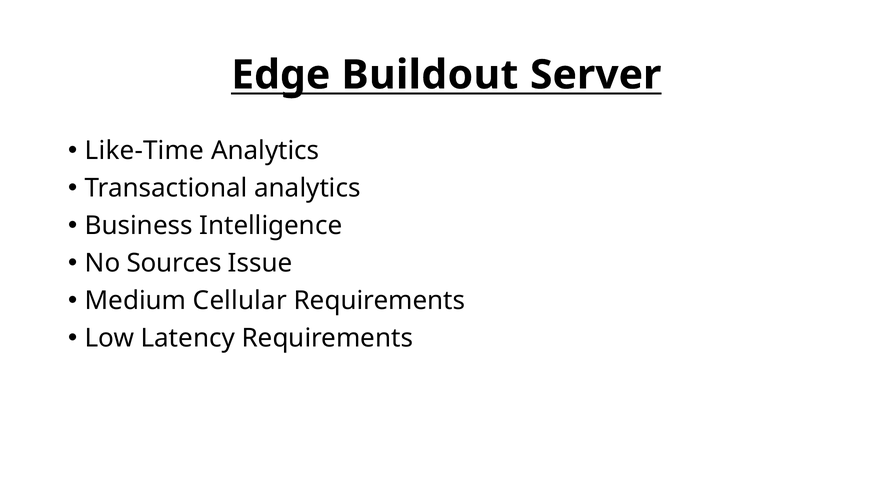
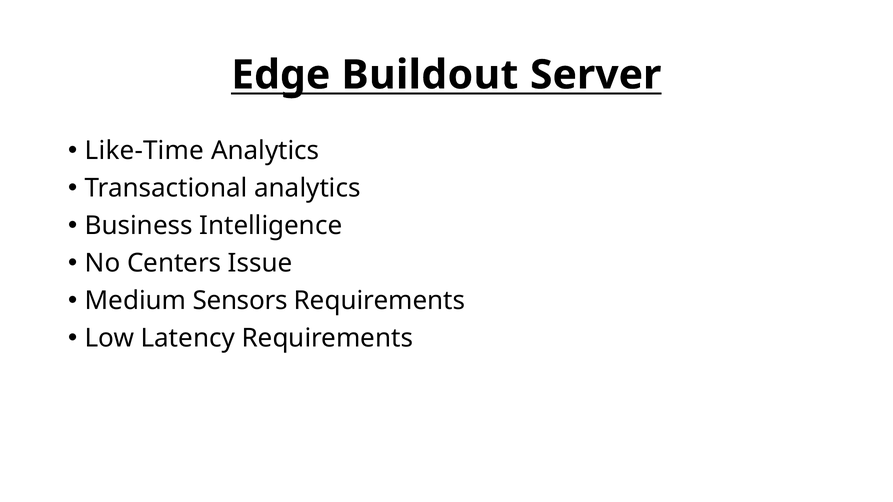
Sources: Sources -> Centers (174, 263)
Cellular: Cellular -> Sensors (240, 301)
